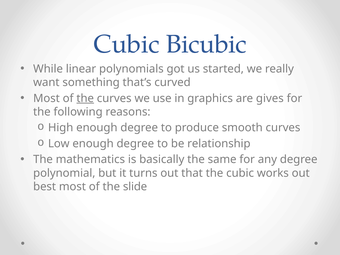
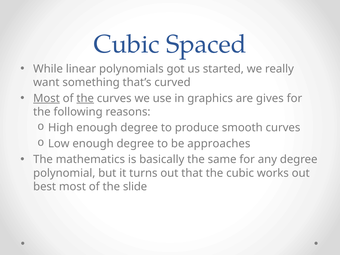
Bicubic: Bicubic -> Spaced (206, 44)
Most underline: none -> present (46, 98)
relationship: relationship -> approaches (219, 144)
